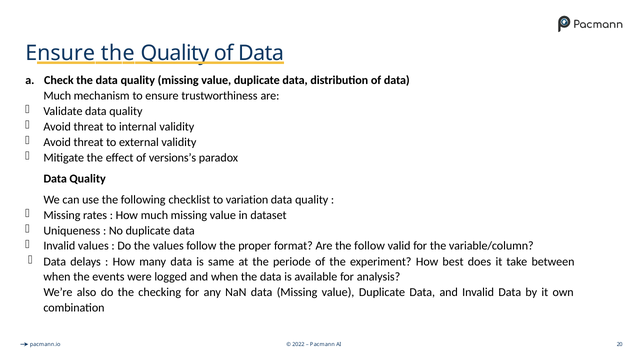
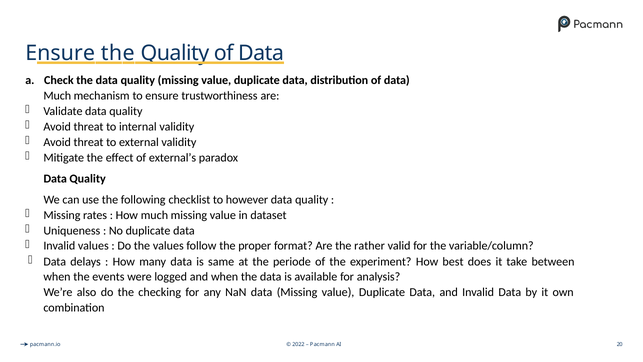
versions’s: versions’s -> external’s (172, 158)
variation: variation -> however (247, 199)
the follow: follow -> rather (370, 246)
